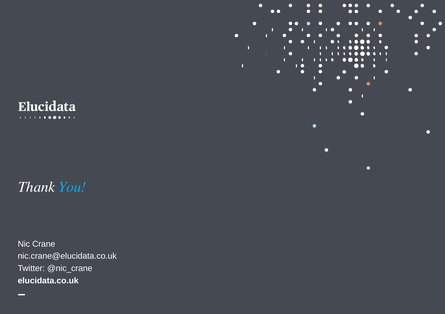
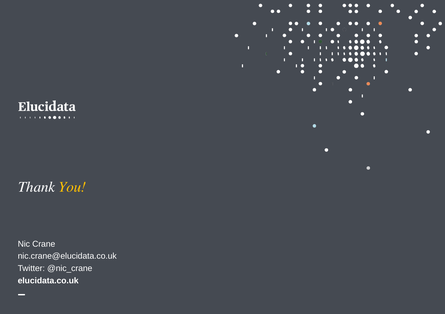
You colour: light blue -> yellow (72, 187)
